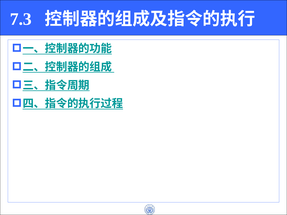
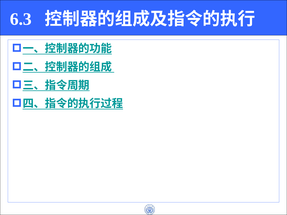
7.3: 7.3 -> 6.3 (21, 19)
